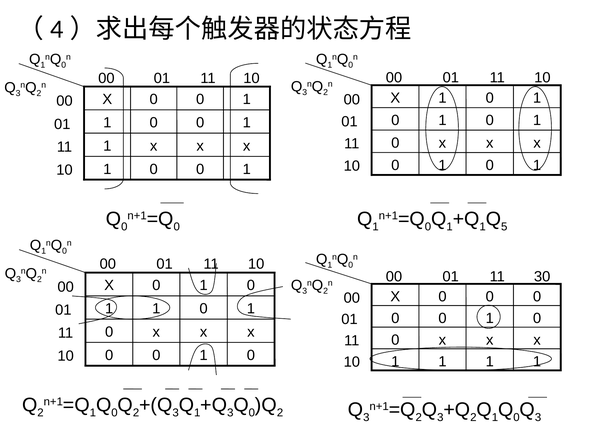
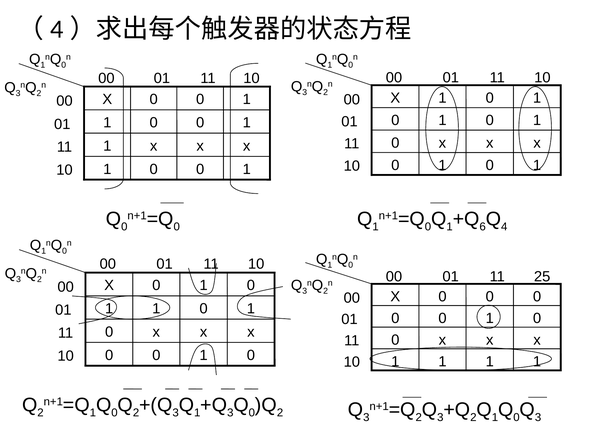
1: 1 -> 6 (483, 227)
5: 5 -> 4 (504, 227)
30: 30 -> 25 (542, 277)
